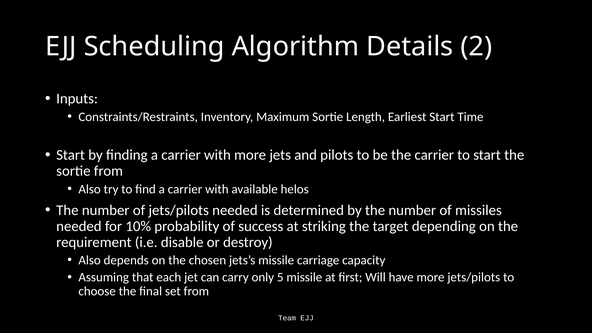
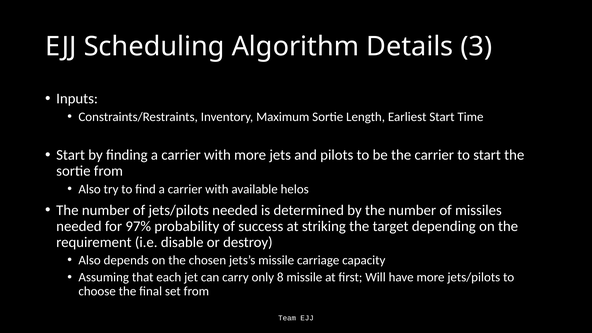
2: 2 -> 3 (476, 47)
10%: 10% -> 97% (138, 226)
5: 5 -> 8 (280, 277)
